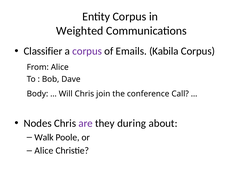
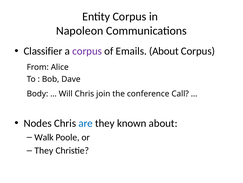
Weighted: Weighted -> Napoleon (80, 31)
Emails Kabila: Kabila -> About (164, 51)
are colour: purple -> blue (86, 123)
during: during -> known (132, 123)
Alice: Alice -> They (44, 150)
